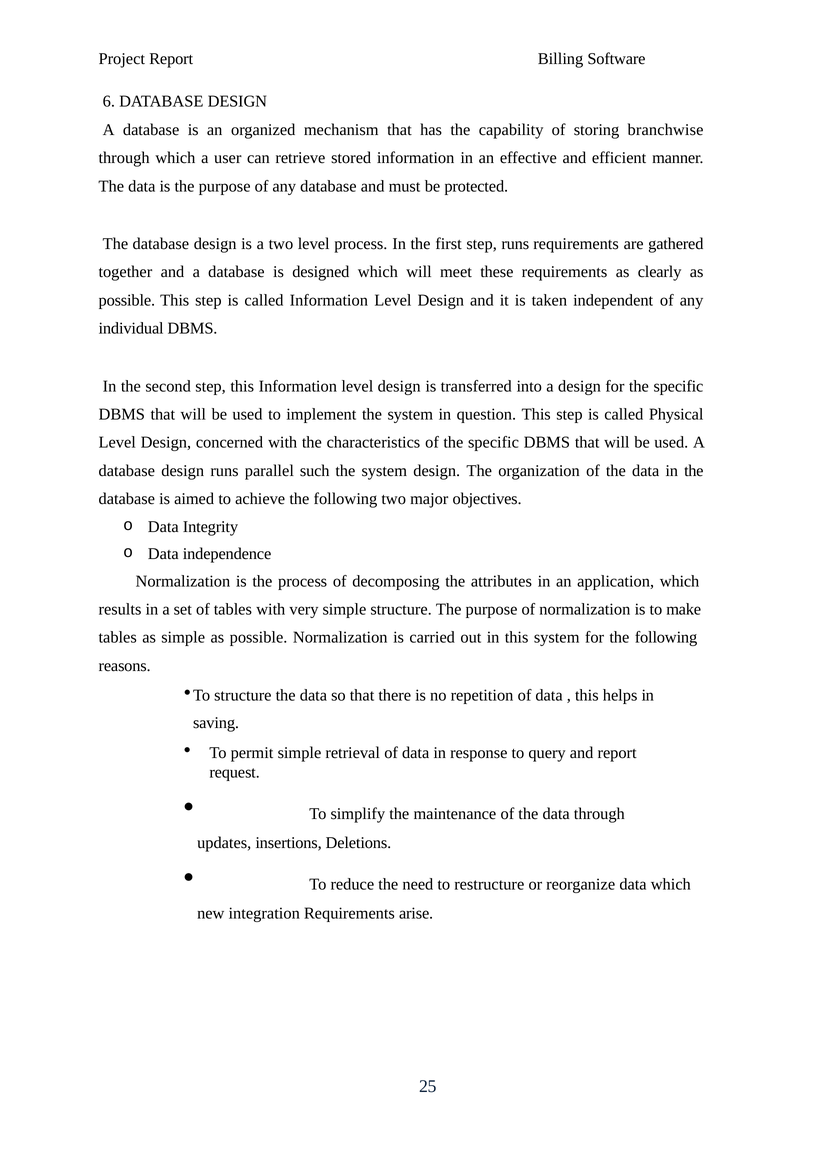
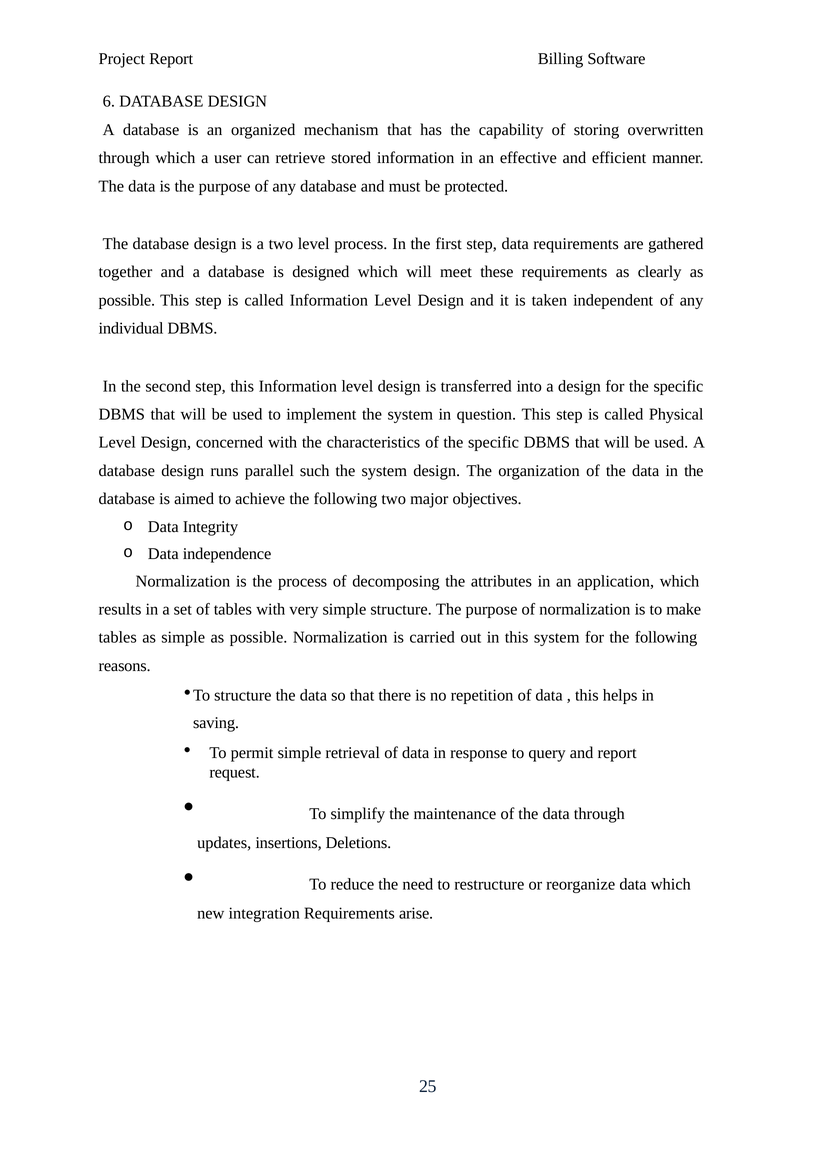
branchwise: branchwise -> overwritten (666, 130)
step runs: runs -> data (515, 244)
